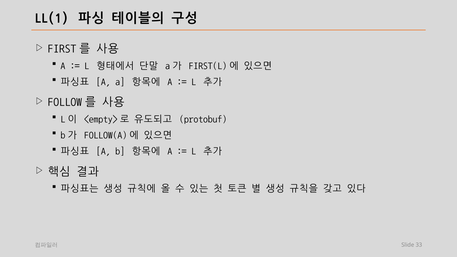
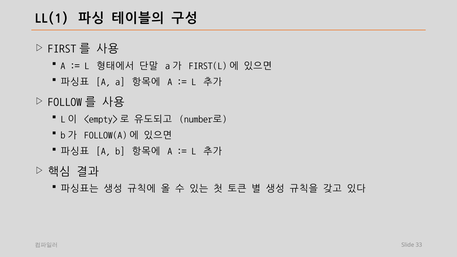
protobuf: protobuf -> number로 (203, 119)
